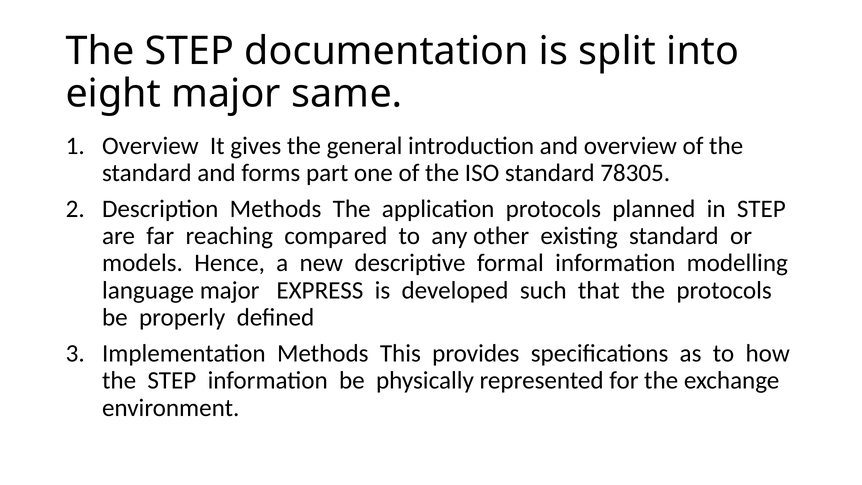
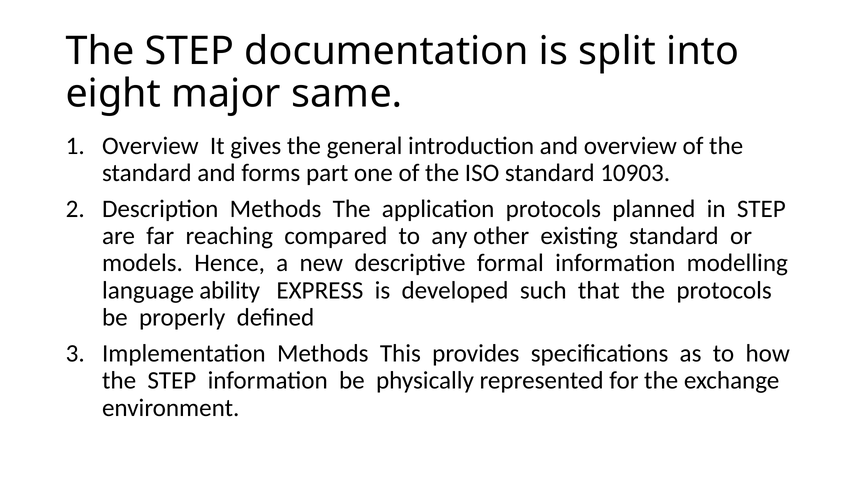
78305: 78305 -> 10903 (635, 173)
language major: major -> ability (230, 290)
